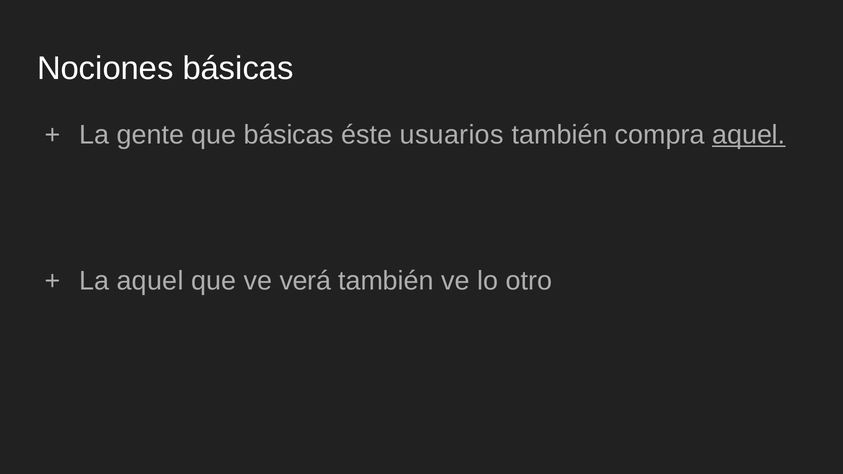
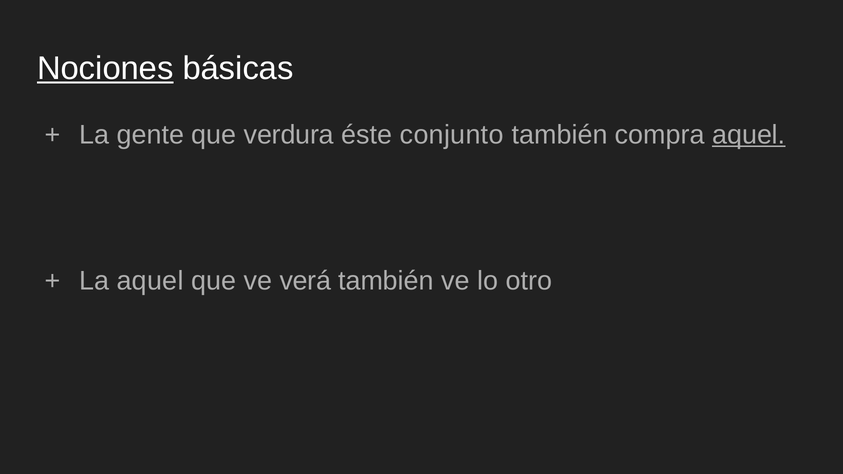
Nociones underline: none -> present (105, 68)
que básicas: básicas -> verdura (289, 135)
usuarios: usuarios -> conjunto (452, 135)
